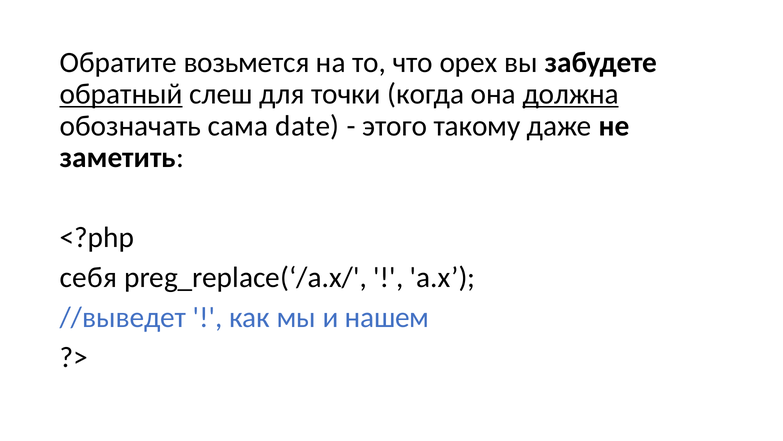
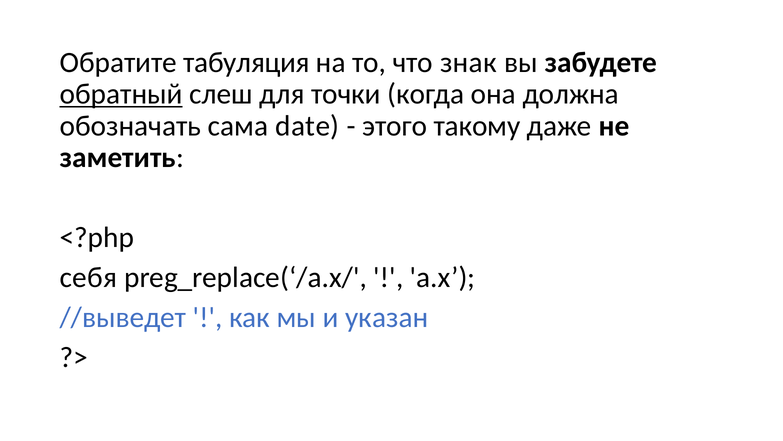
возьмется: возьмется -> табуляция (247, 62)
орех: орех -> знак (468, 62)
должна underline: present -> none (571, 94)
нашем: нашем -> указан (387, 317)
